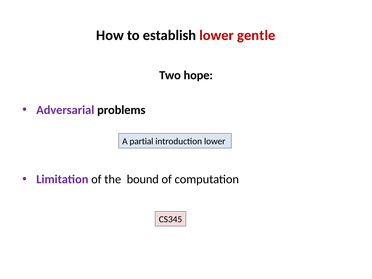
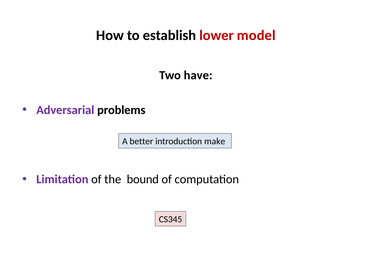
gentle: gentle -> model (256, 35)
hope: hope -> have (198, 75)
partial: partial -> better (141, 141)
introduction lower: lower -> make (215, 141)
